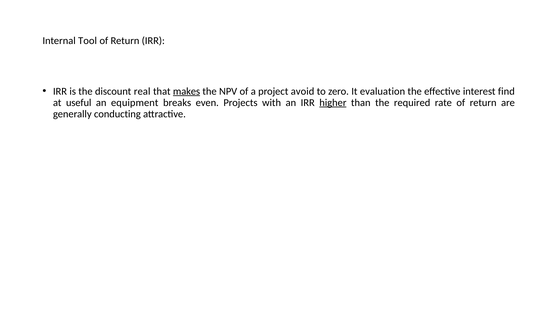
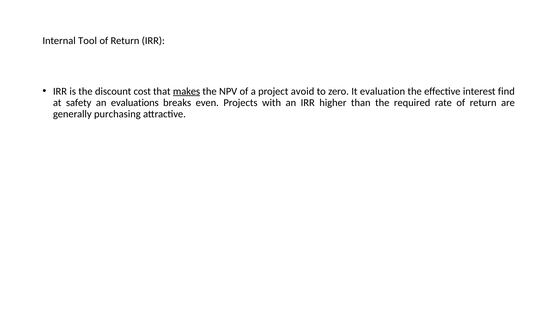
real: real -> cost (142, 91)
useful: useful -> safety (79, 103)
equipment: equipment -> evaluations (135, 103)
higher underline: present -> none (333, 103)
conducting: conducting -> purchasing (117, 114)
